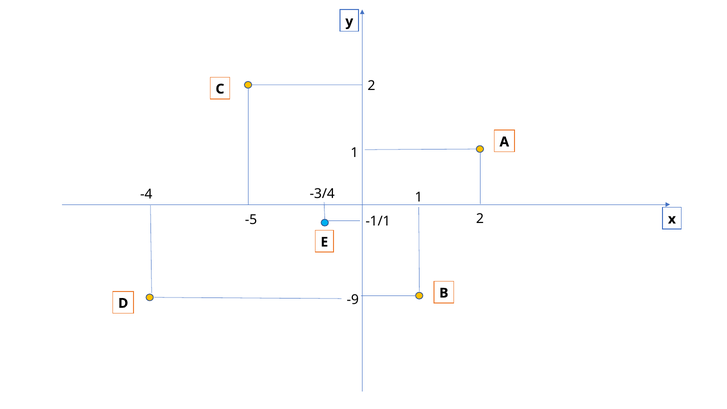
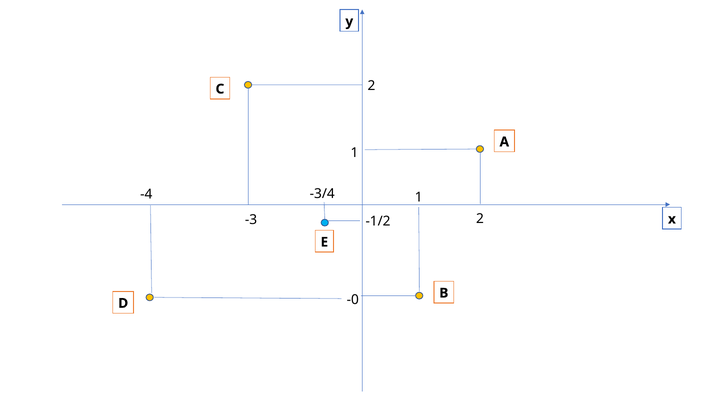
-5: -5 -> -3 (251, 220)
-1/1: -1/1 -> -1/2 (378, 221)
-9: -9 -> -0 (353, 299)
